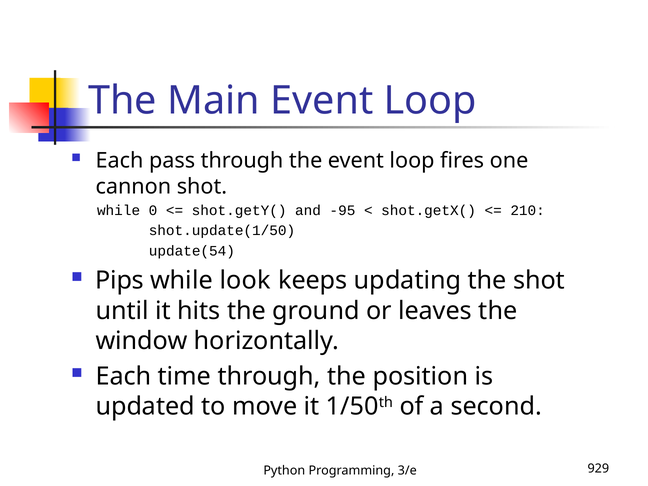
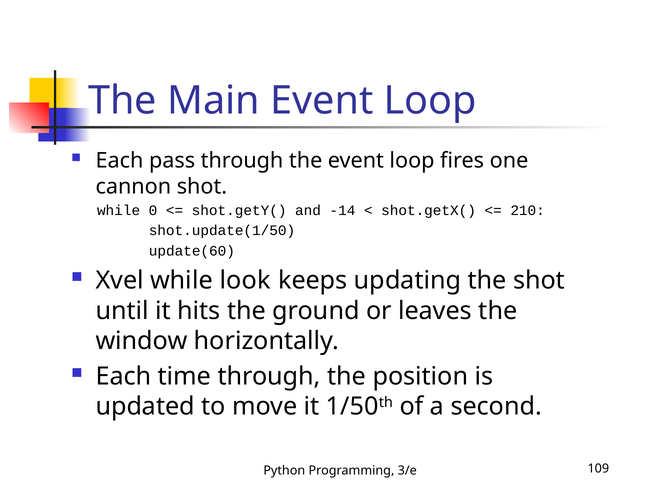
-95: -95 -> -14 (342, 211)
update(54: update(54 -> update(60 (192, 251)
Pips: Pips -> Xvel (120, 280)
929: 929 -> 109 (598, 469)
